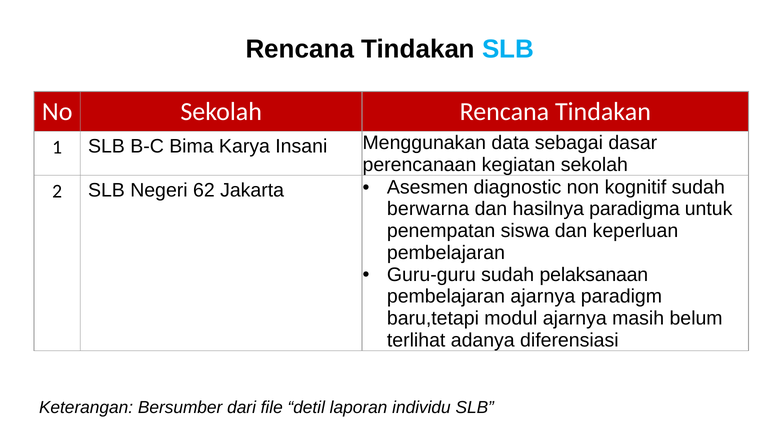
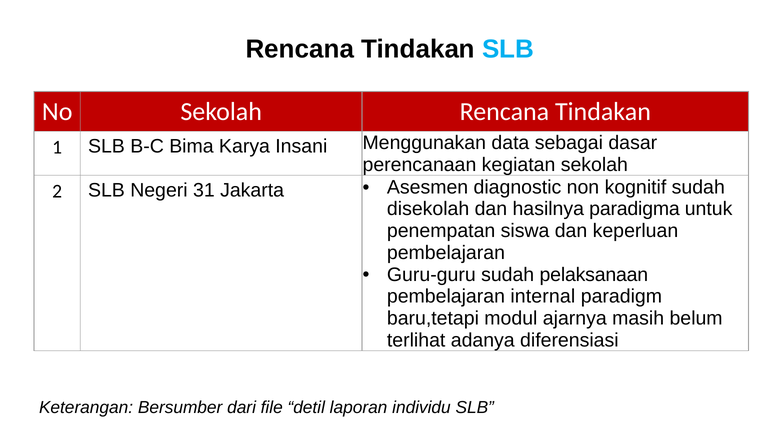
62: 62 -> 31 (204, 190)
berwarna: berwarna -> disekolah (428, 209)
pembelajaran ajarnya: ajarnya -> internal (543, 296)
